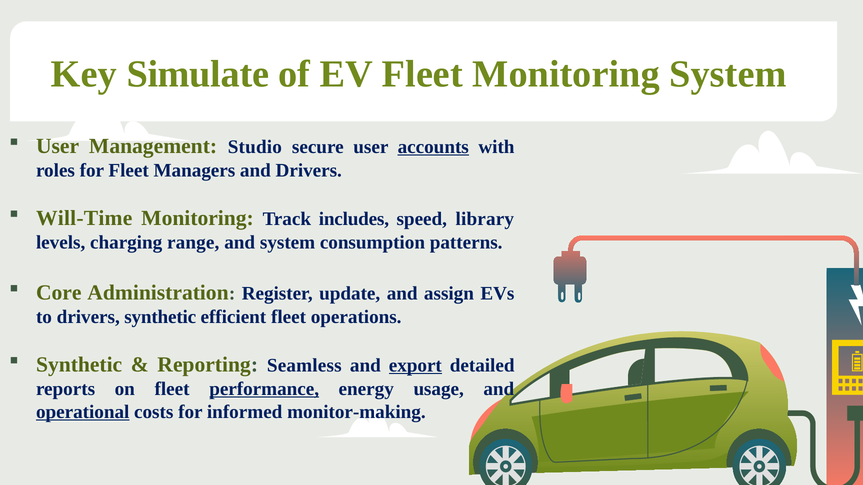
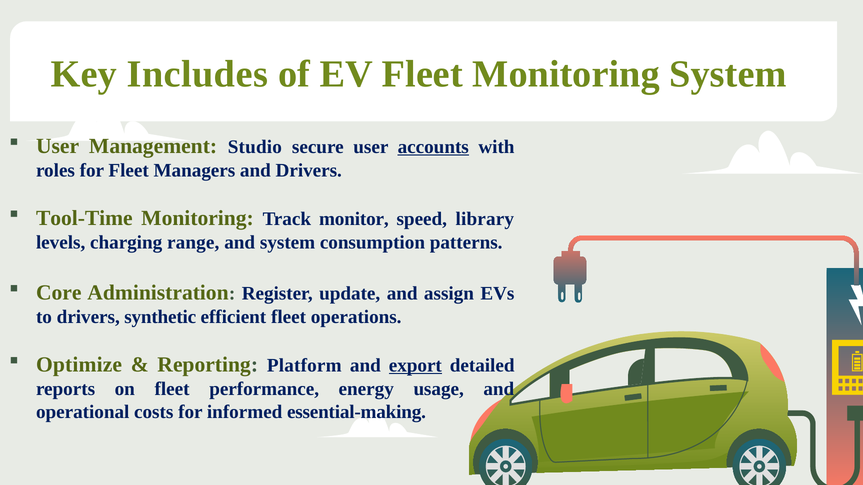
Simulate: Simulate -> Includes (197, 74)
Will-Time: Will-Time -> Tool-Time (84, 218)
includes: includes -> monitor (354, 219)
Synthetic: Synthetic -> Optimize (79, 365)
Seamless: Seamless -> Platform (304, 366)
performance underline: present -> none (264, 389)
operational underline: present -> none (83, 412)
monitor-making: monitor-making -> essential-making (356, 412)
